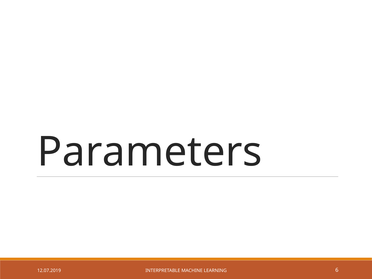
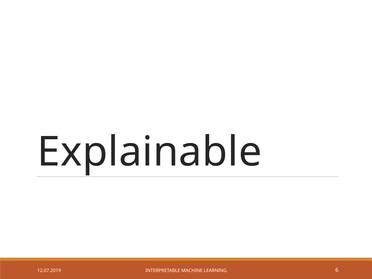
Parameters: Parameters -> Explainable (150, 152)
